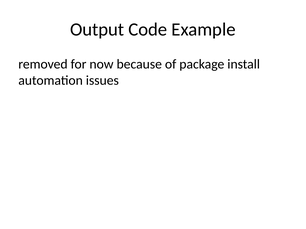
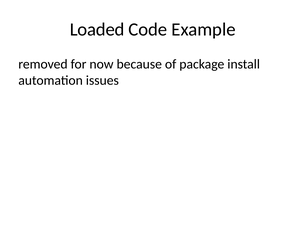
Output: Output -> Loaded (97, 30)
